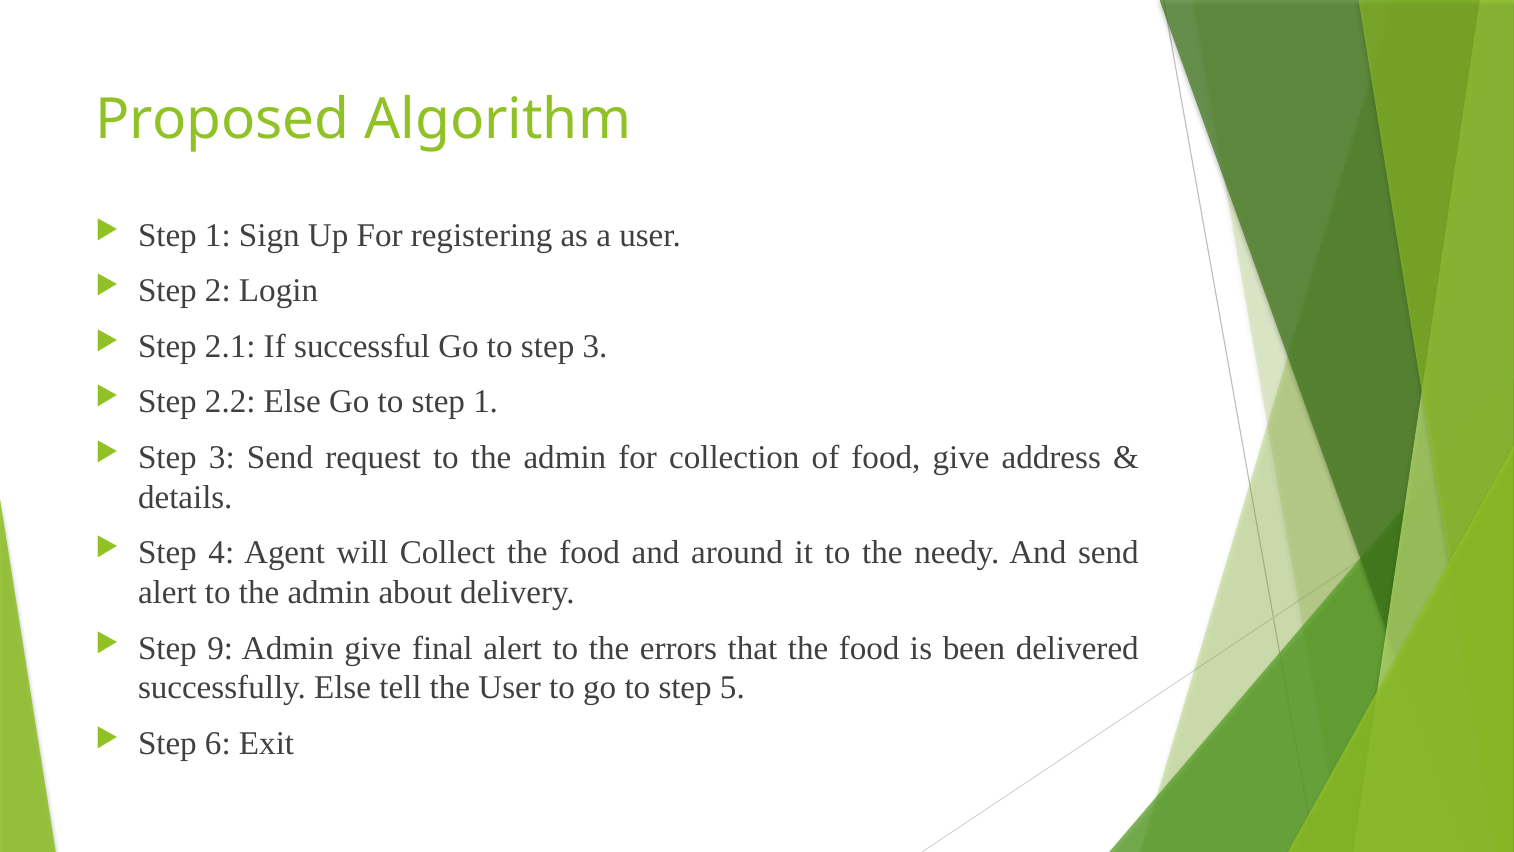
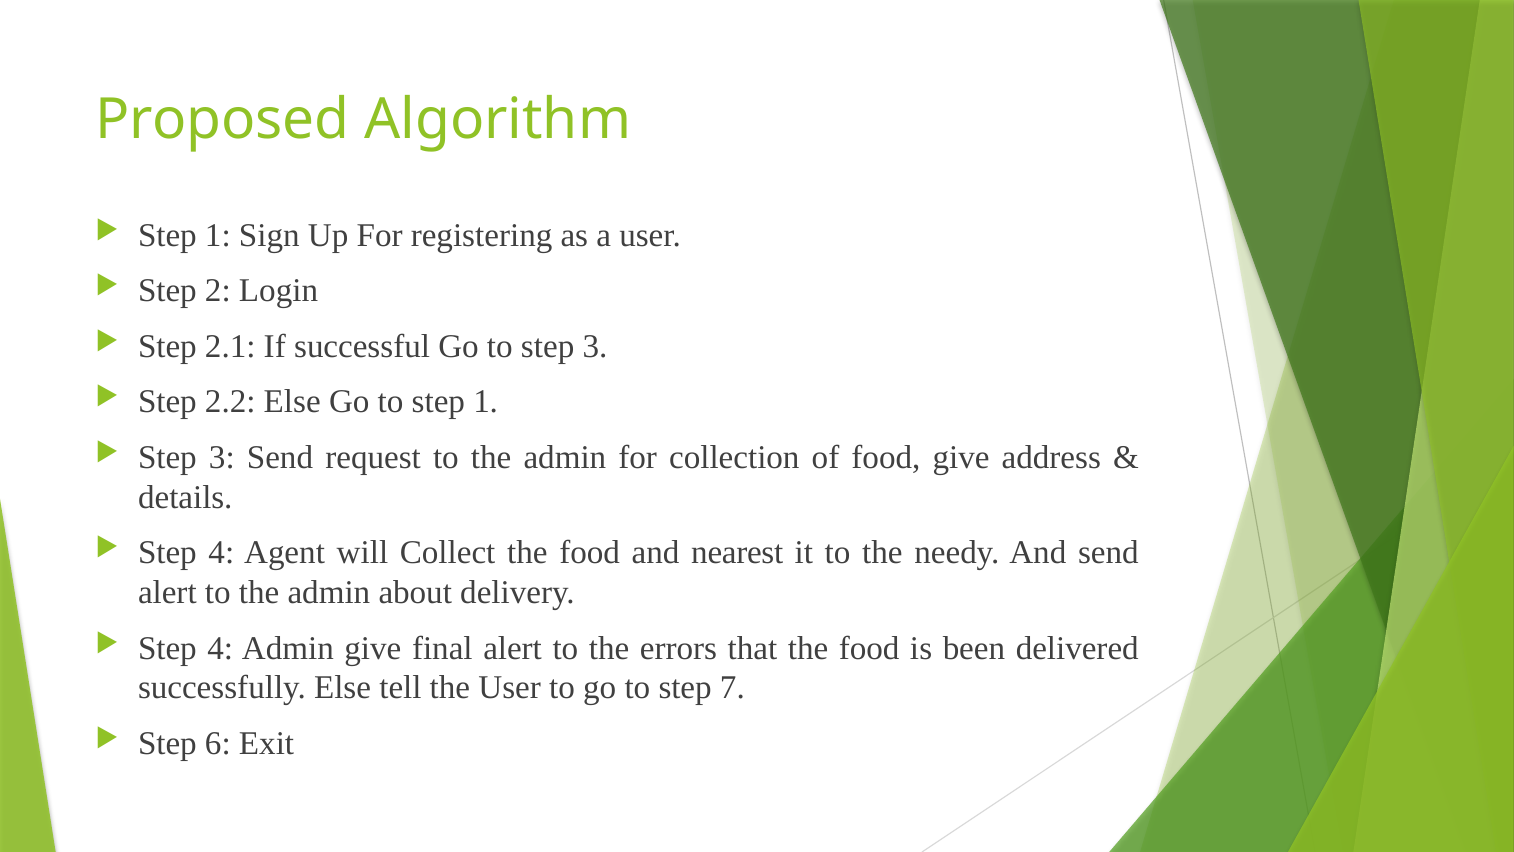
around: around -> nearest (737, 553)
9: 9 -> 4 (220, 648)
5: 5 -> 7 (732, 688)
